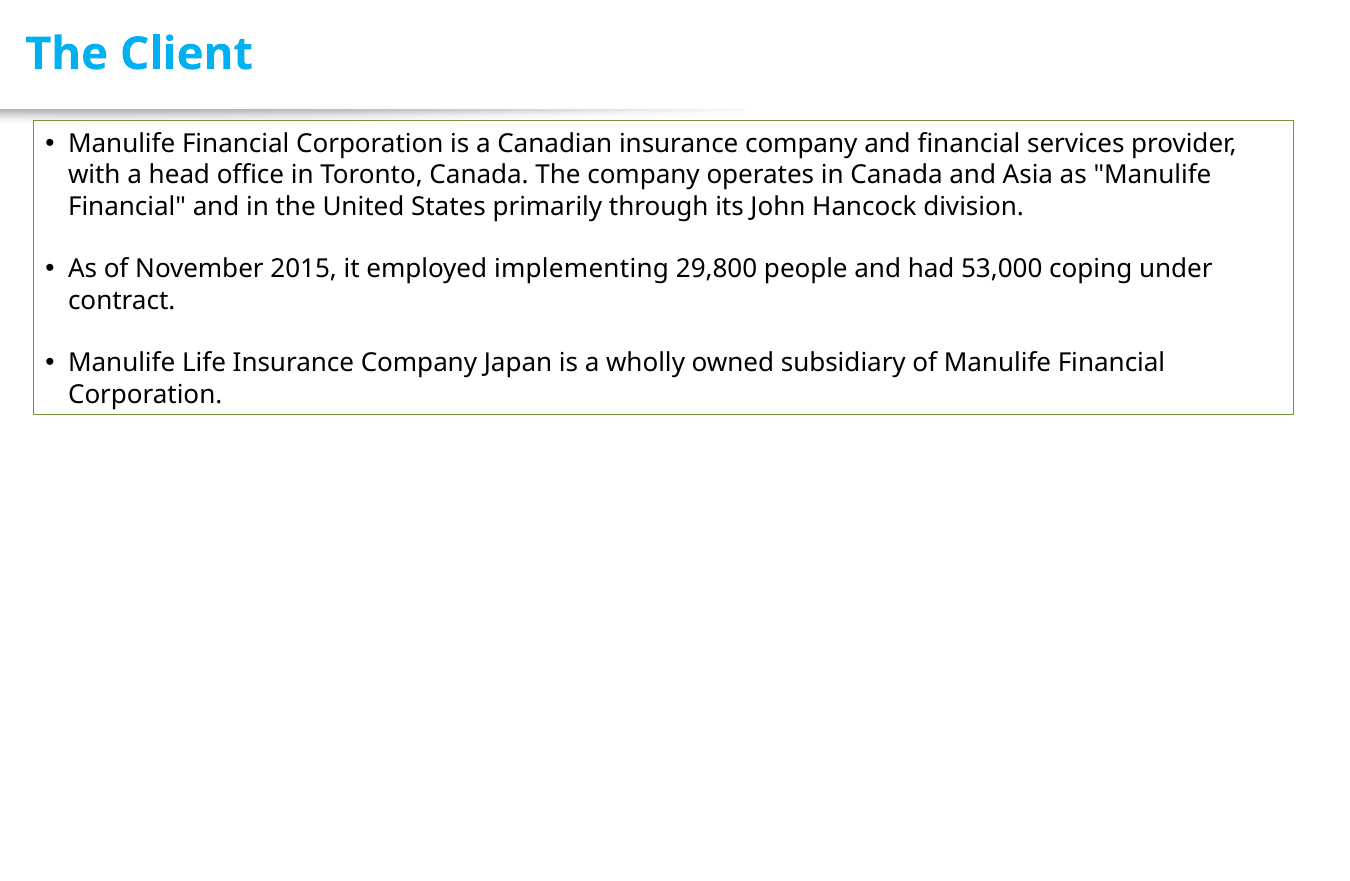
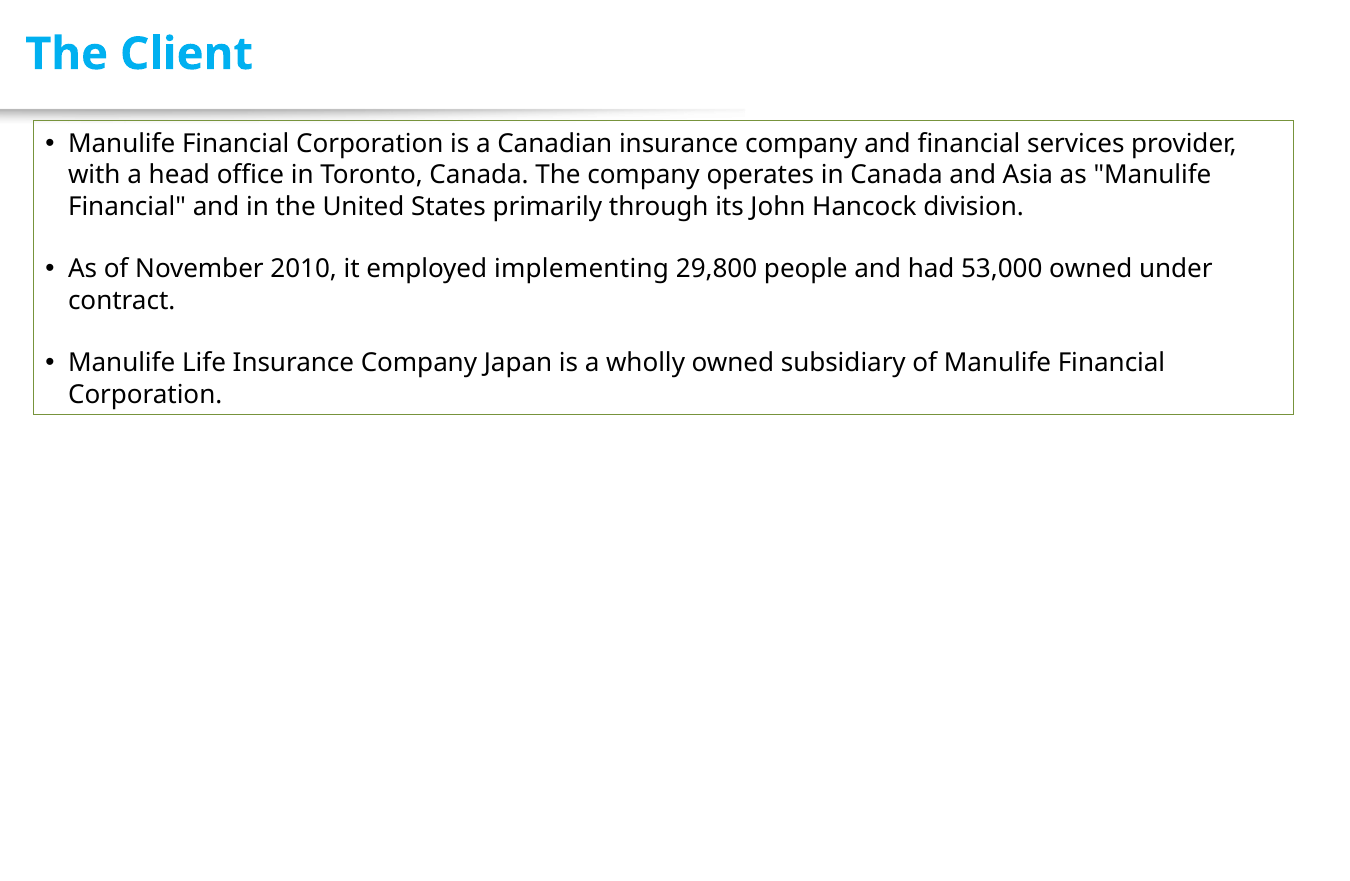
2015: 2015 -> 2010 (304, 269)
53,000 coping: coping -> owned (1091, 269)
